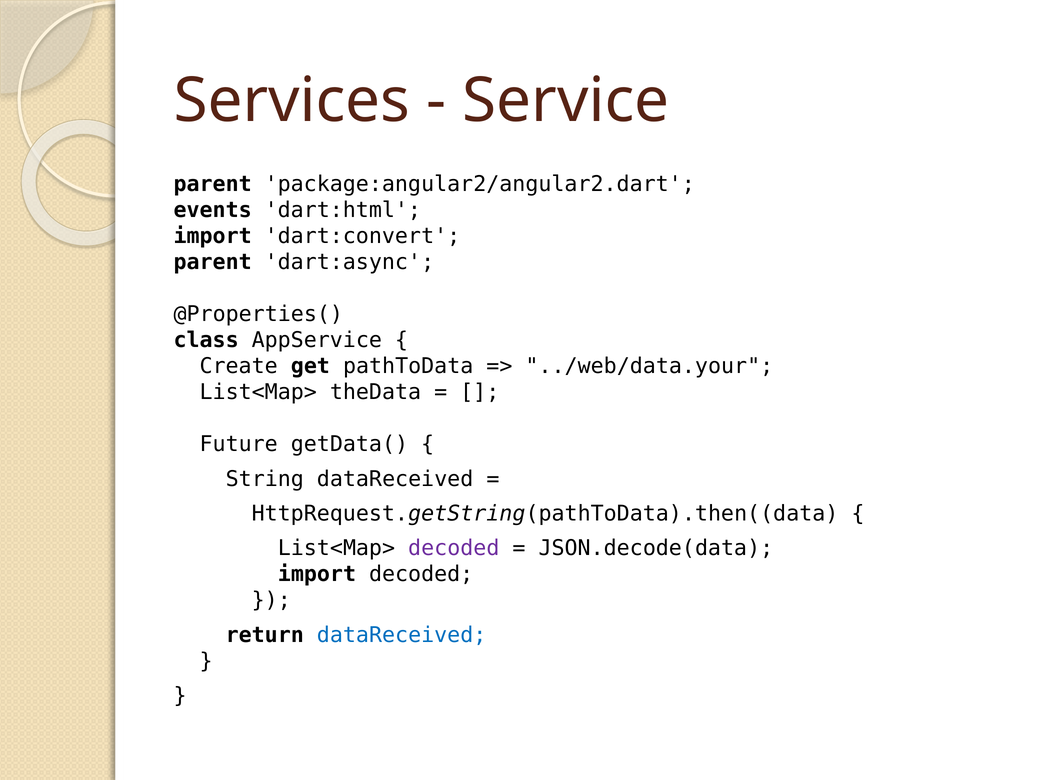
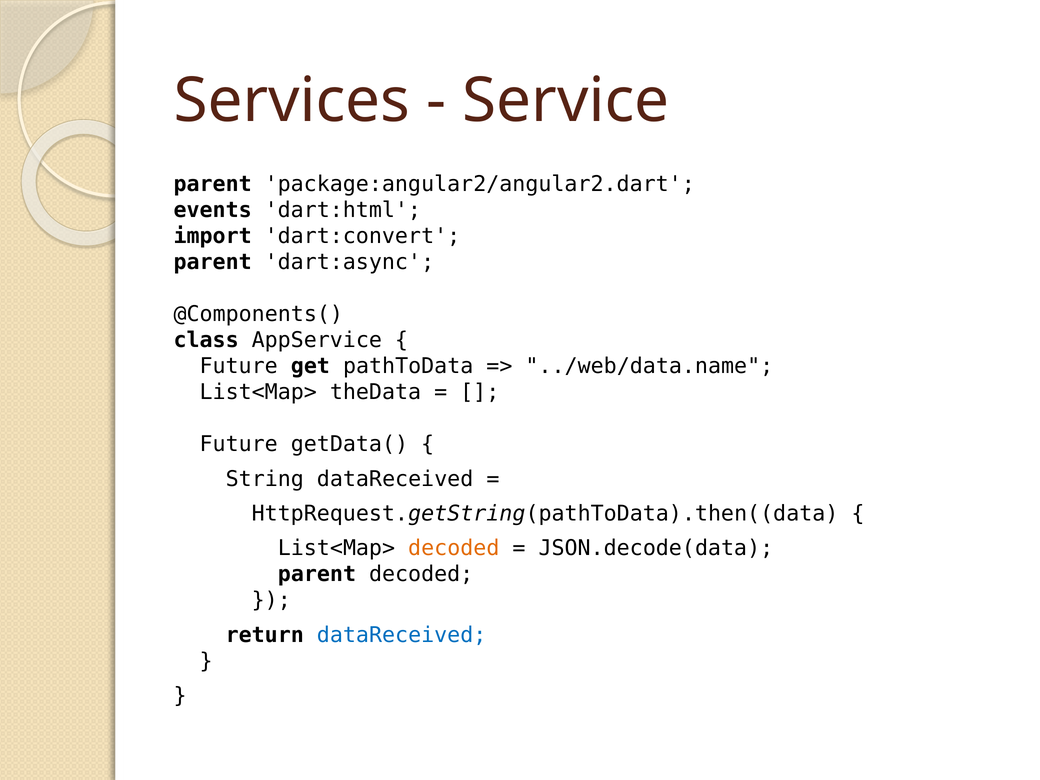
@Properties(: @Properties( -> @Components( (258, 314)
Create: Create -> Future (239, 366)
../web/data.your: ../web/data.your -> ../web/data.name (649, 366)
decoded colour: purple -> orange (454, 548)
import: import -> parent (317, 574)
